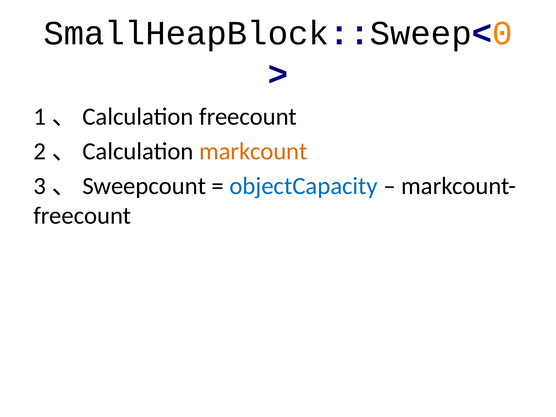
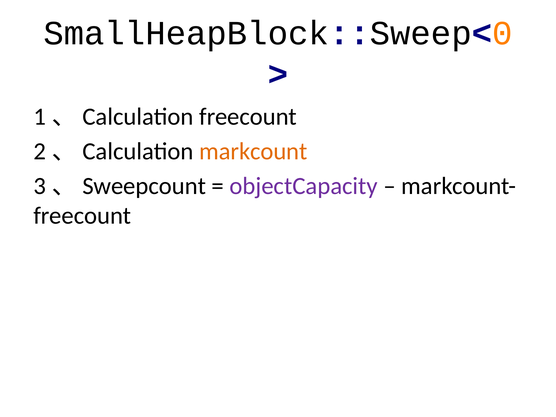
objectCapacity colour: blue -> purple (304, 186)
